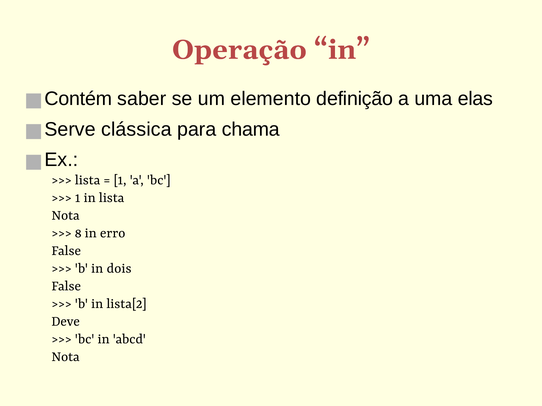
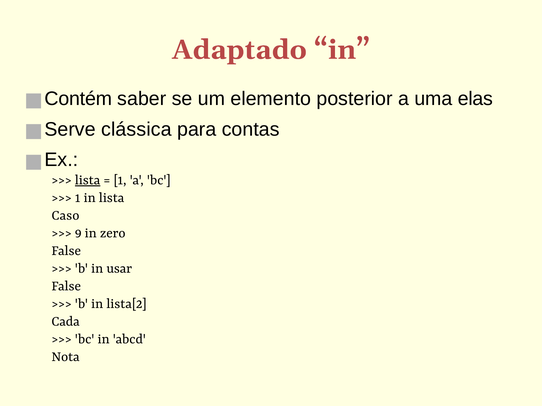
Operação: Operação -> Adaptado (239, 50)
definição: definição -> posterior (355, 99)
chama: chama -> contas (251, 129)
lista underline: none -> present (88, 180)
Nota: Nota -> Caso (65, 215)
8: 8 -> 9 (78, 233)
erro: erro -> zero (113, 233)
dois: dois -> usar (119, 268)
Deve: Deve -> Cada (66, 321)
